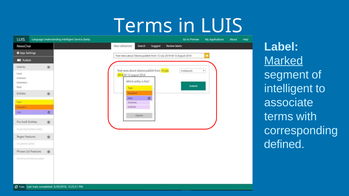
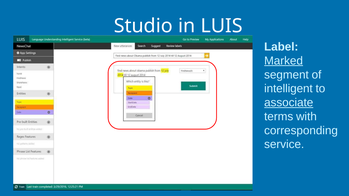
Terms: Terms -> Studio (143, 26)
associate underline: none -> present (289, 103)
defined: defined -> service (284, 145)
